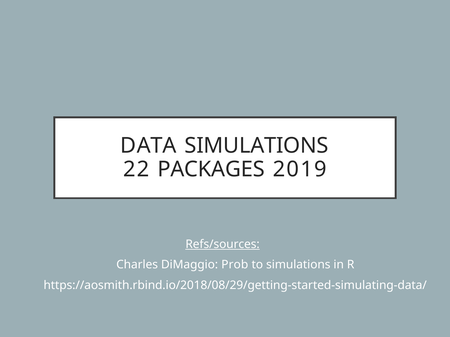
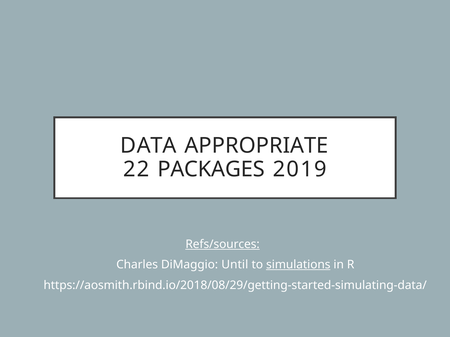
DATA SIMULATIONS: SIMULATIONS -> APPROPRIATE (257, 146)
Prob: Prob -> Until (235, 265)
simulations underline: none -> present (298, 265)
